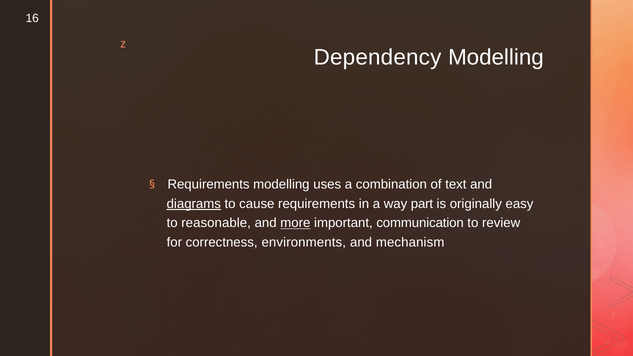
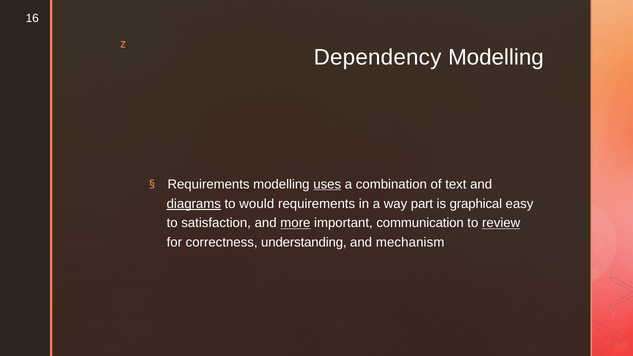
uses underline: none -> present (327, 184)
cause: cause -> would (257, 204)
originally: originally -> graphical (476, 204)
reasonable: reasonable -> satisfaction (216, 223)
review underline: none -> present (501, 223)
environments: environments -> understanding (304, 242)
